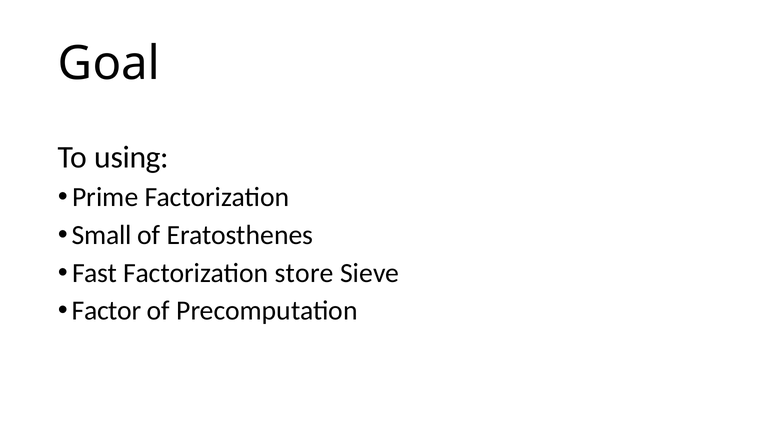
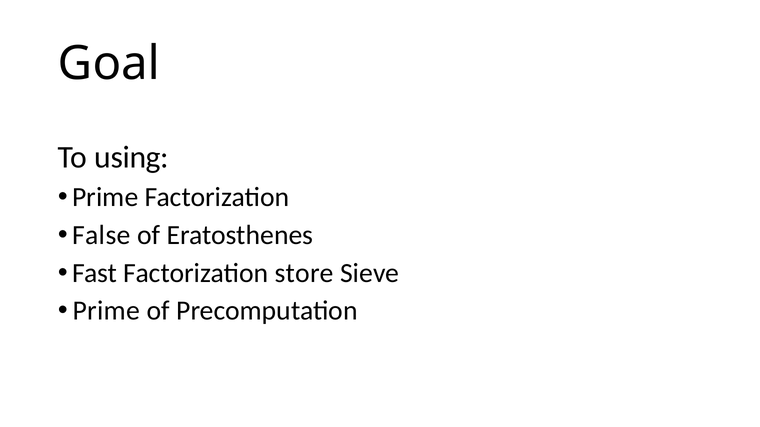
Small: Small -> False (101, 235)
Factor: Factor -> Prime (106, 311)
